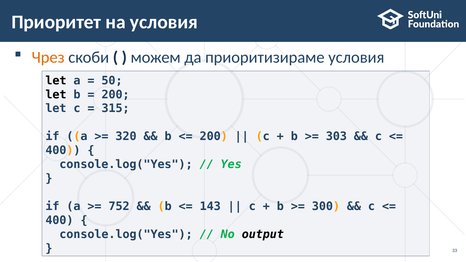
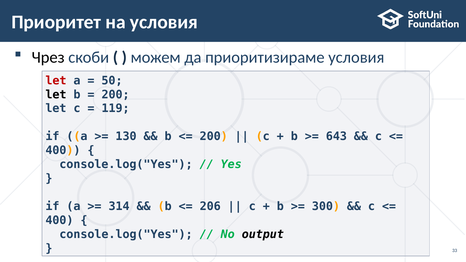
Чрез colour: orange -> black (48, 57)
let colour: black -> red (56, 81)
315: 315 -> 119 (116, 109)
320: 320 -> 130 (126, 137)
303: 303 -> 643 (336, 137)
752: 752 -> 314 (119, 206)
143: 143 -> 206 (210, 206)
